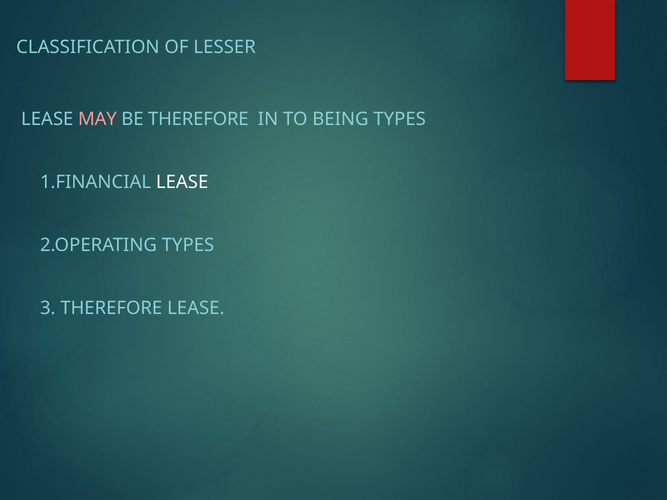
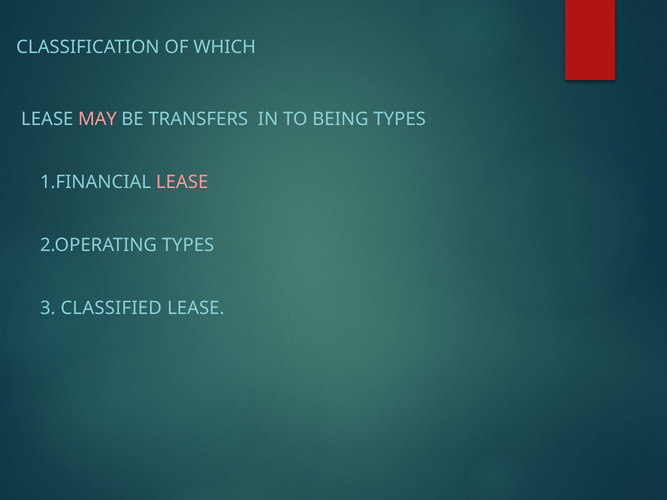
LESSER: LESSER -> WHICH (225, 47)
BE THEREFORE: THEREFORE -> TRANSFERS (198, 119)
LEASE colour: white -> pink (182, 182)
3 THEREFORE: THEREFORE -> CLASSIFIED (111, 308)
